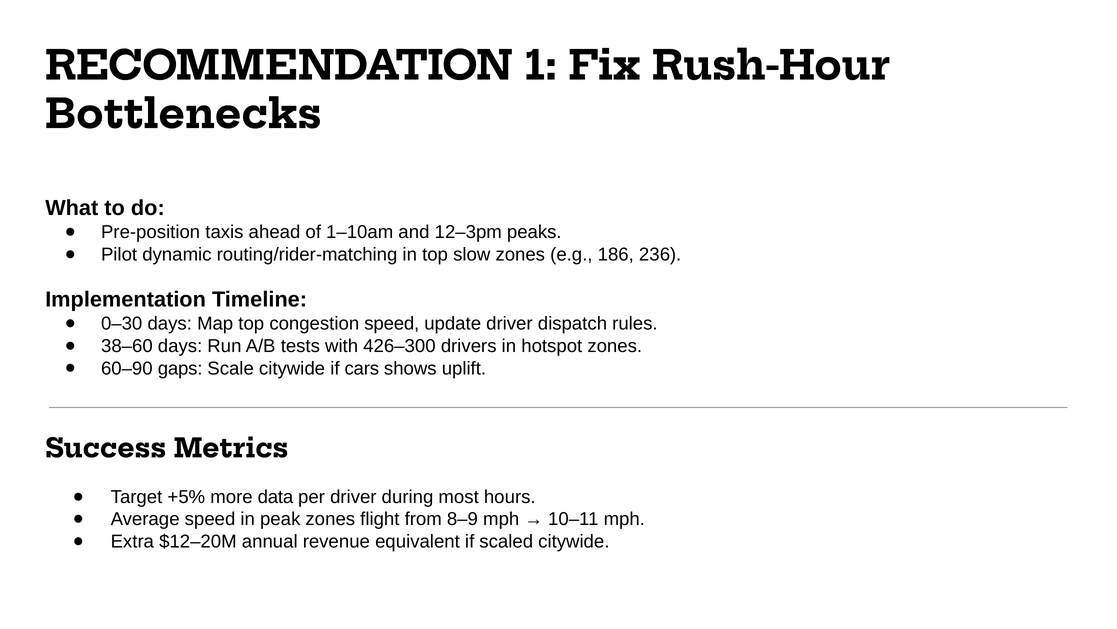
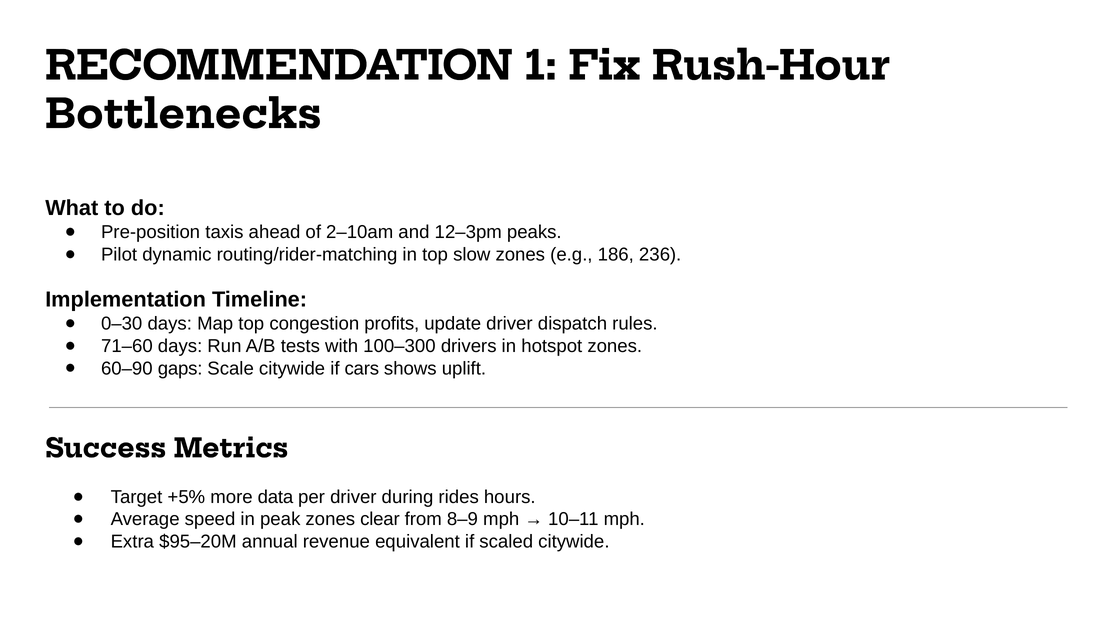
1–10am: 1–10am -> 2–10am (360, 232)
congestion speed: speed -> profits (392, 323)
38–60: 38–60 -> 71–60 (127, 346)
426–300: 426–300 -> 100–300 (399, 346)
most: most -> rides (459, 496)
flight: flight -> clear (380, 519)
$12–20M: $12–20M -> $95–20M (198, 541)
